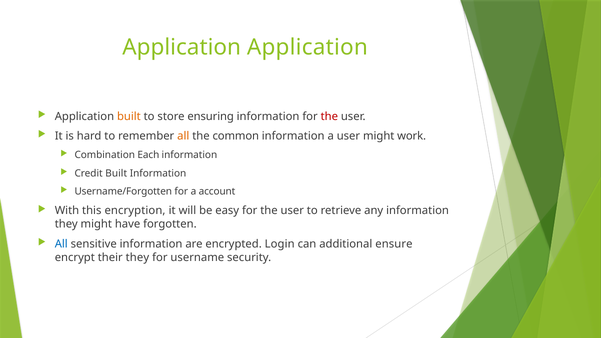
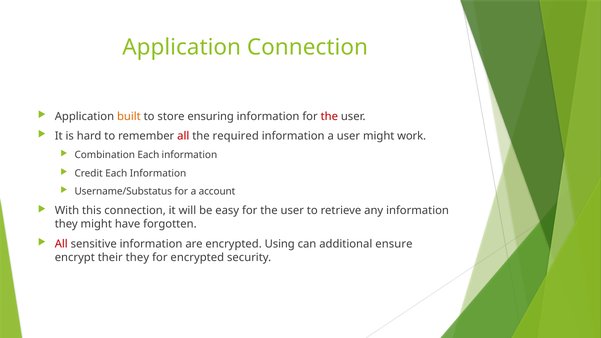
Application Application: Application -> Connection (307, 47)
all colour: orange -> red (183, 136)
common: common -> required (236, 136)
Credit Built: Built -> Each (116, 173)
Username/Forgotten: Username/Forgotten -> Username/Substatus (123, 192)
this encryption: encryption -> connection (135, 211)
All colour: blue -> red (61, 244)
Login: Login -> Using (280, 244)
for username: username -> encrypted (197, 258)
